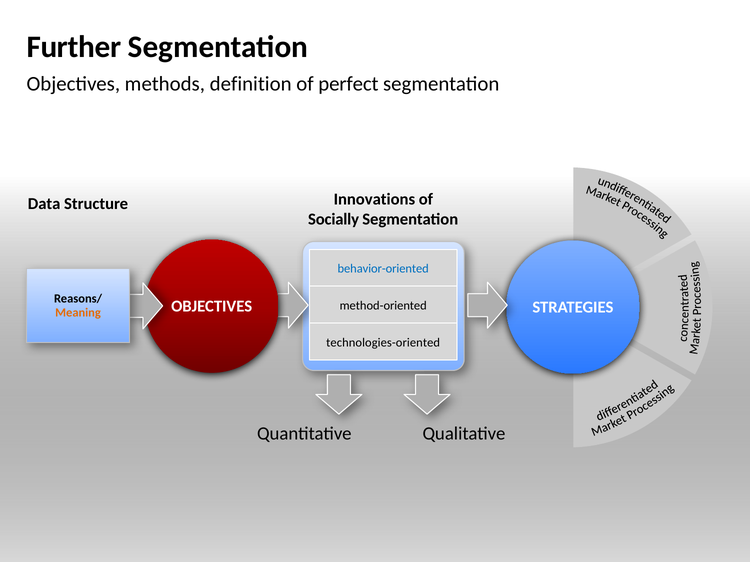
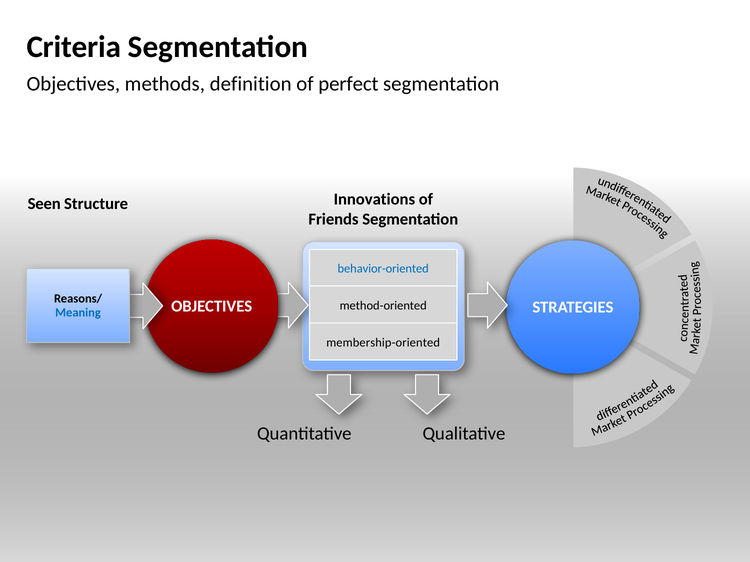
Further: Further -> Criteria (74, 47)
Data: Data -> Seen (44, 204)
Socially: Socially -> Friends (334, 219)
Meaning colour: orange -> blue (78, 313)
technologies-oriented: technologies-oriented -> membership-oriented (383, 343)
